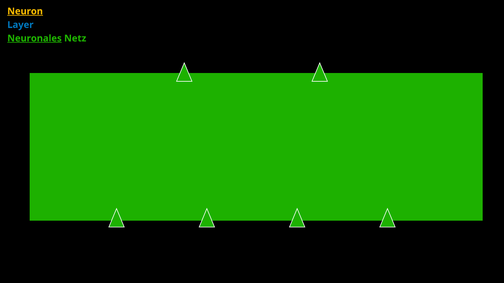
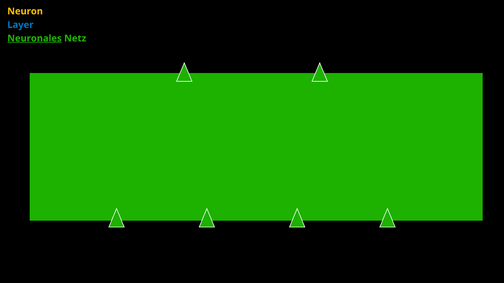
Neuron underline: present -> none (25, 11)
